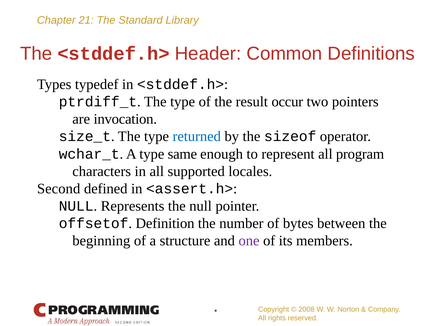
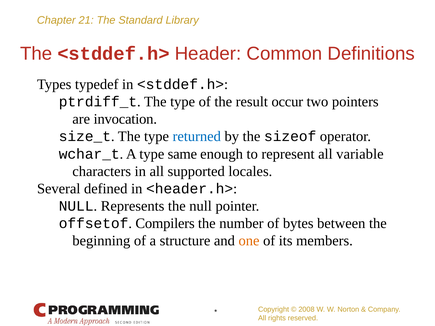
program: program -> variable (360, 154)
Second: Second -> Several (59, 189)
<assert.h>: <assert.h> -> <header.h> (190, 189)
Definition: Definition -> Compilers (165, 224)
one colour: purple -> orange (249, 241)
